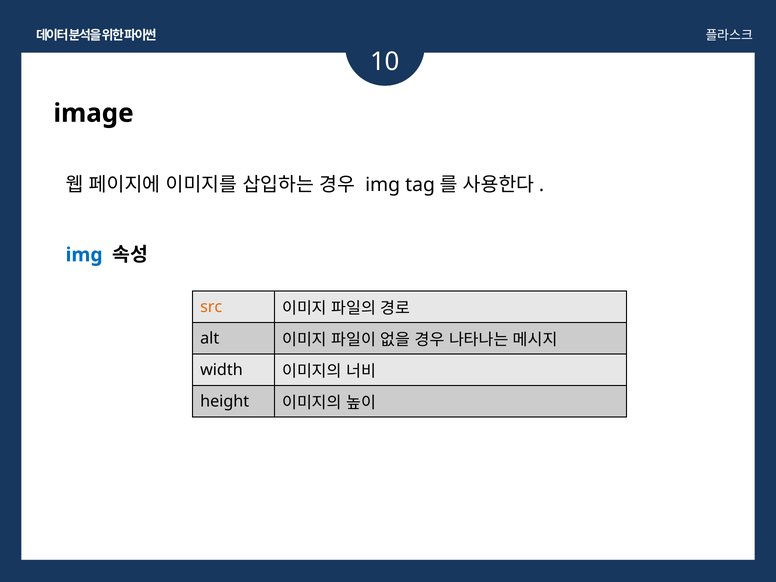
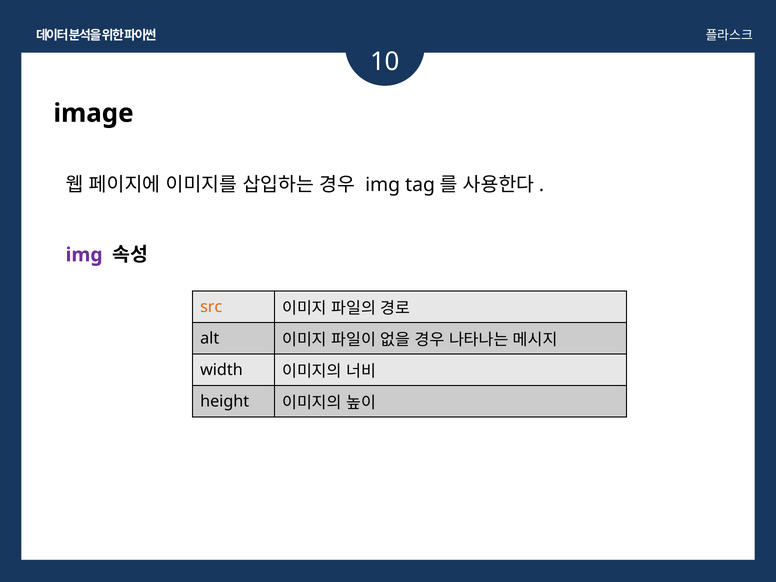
img colour: blue -> purple (84, 255)
